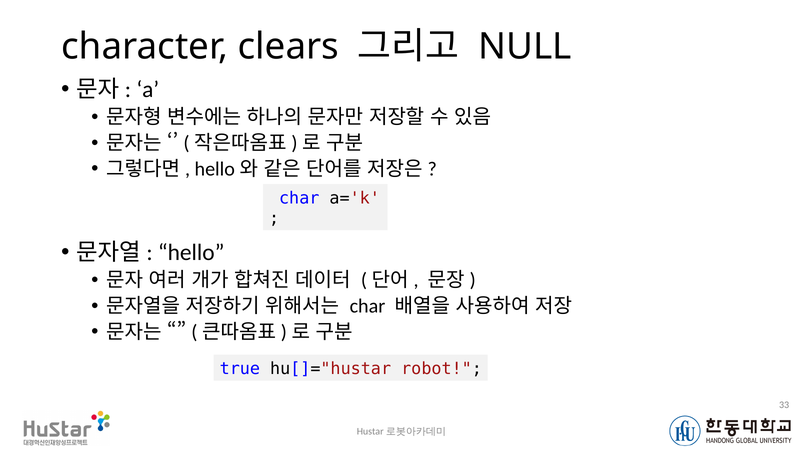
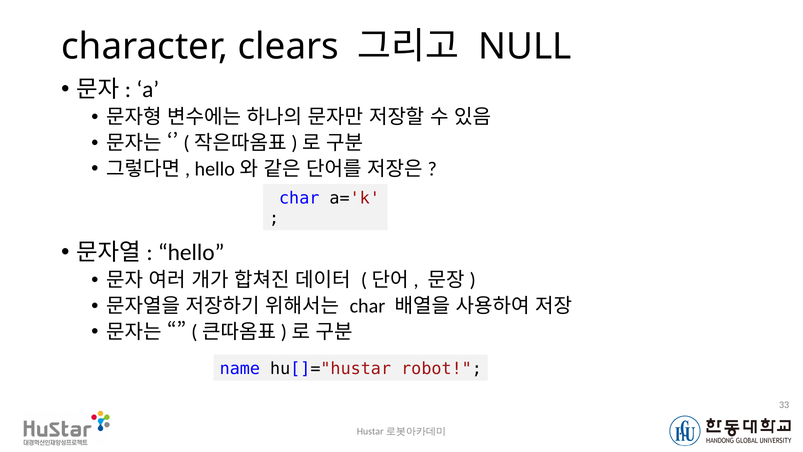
true: true -> name (240, 369)
